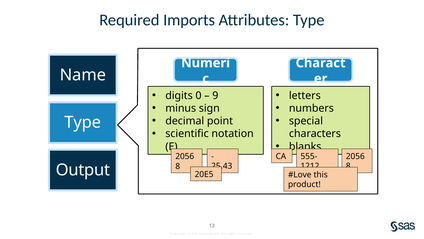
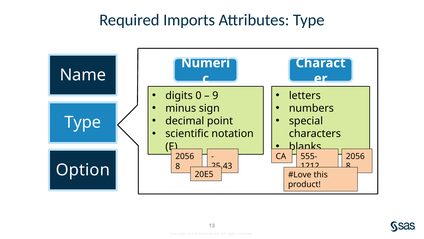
Output: Output -> Option (83, 170)
